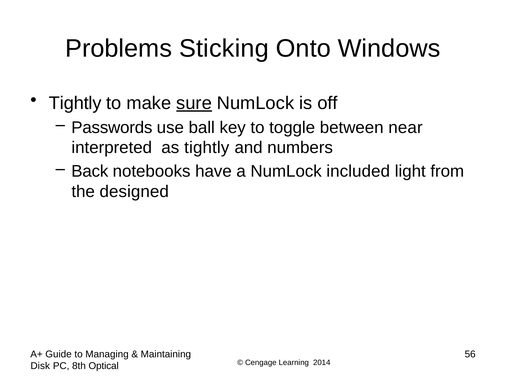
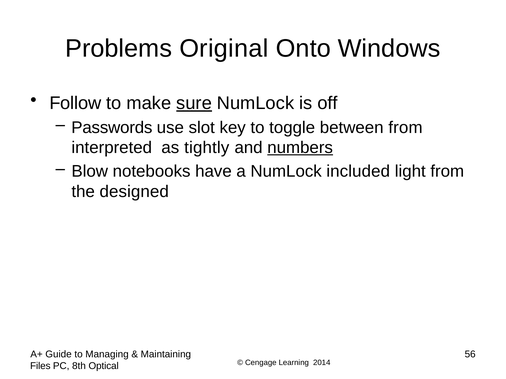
Sticking: Sticking -> Original (224, 49)
Tightly: Tightly -> Follow (75, 103)
ball: ball -> slot (202, 128)
between near: near -> from (405, 128)
numbers underline: none -> present (300, 148)
Back: Back -> Blow (90, 172)
Disk: Disk -> Files (40, 367)
